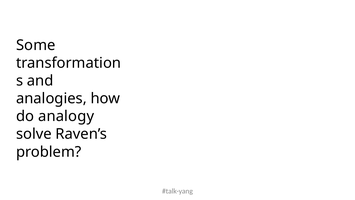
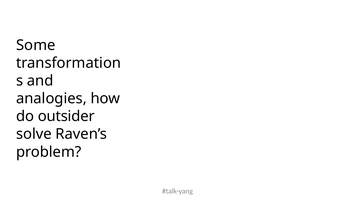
analogy: analogy -> outsider (66, 116)
